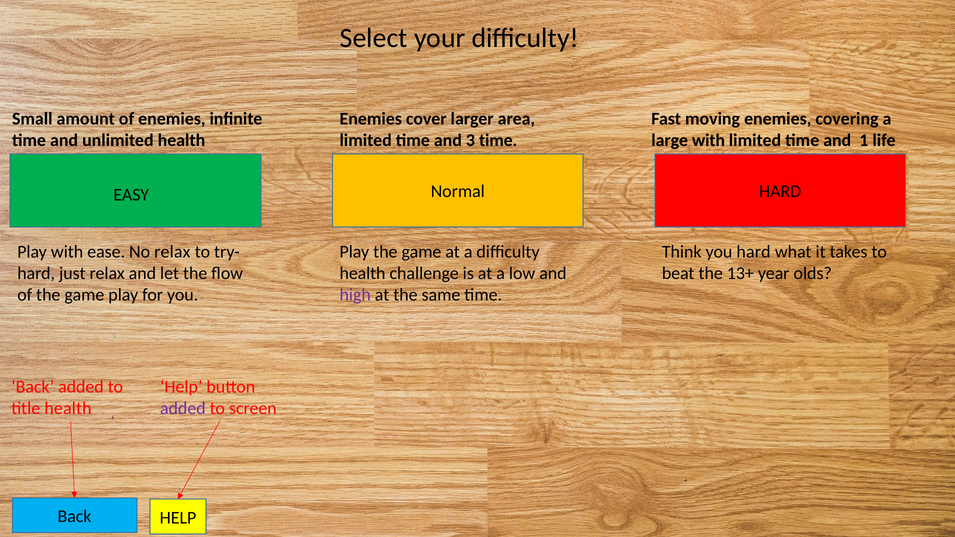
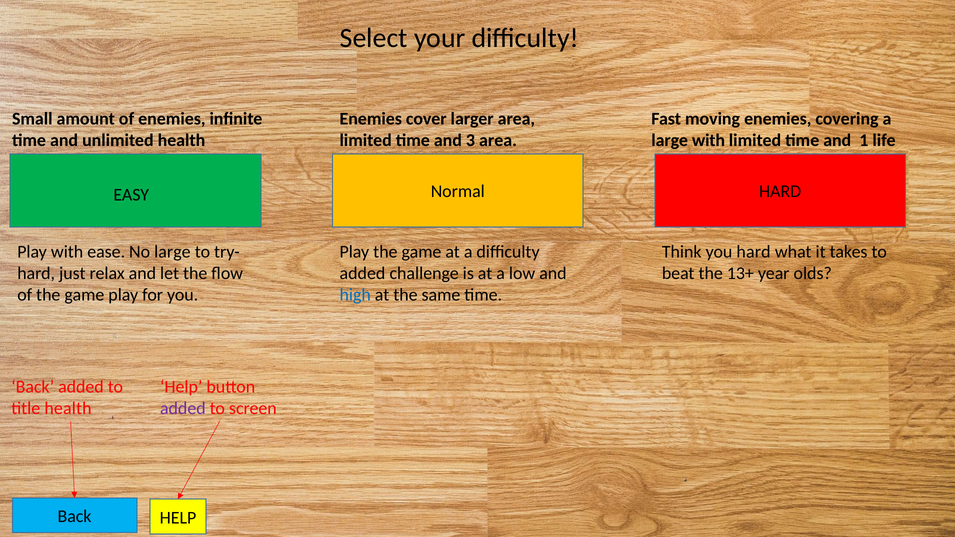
3 time: time -> area (498, 140)
No relax: relax -> large (172, 252)
health: health -> added (362, 273)
high colour: purple -> blue (355, 295)
